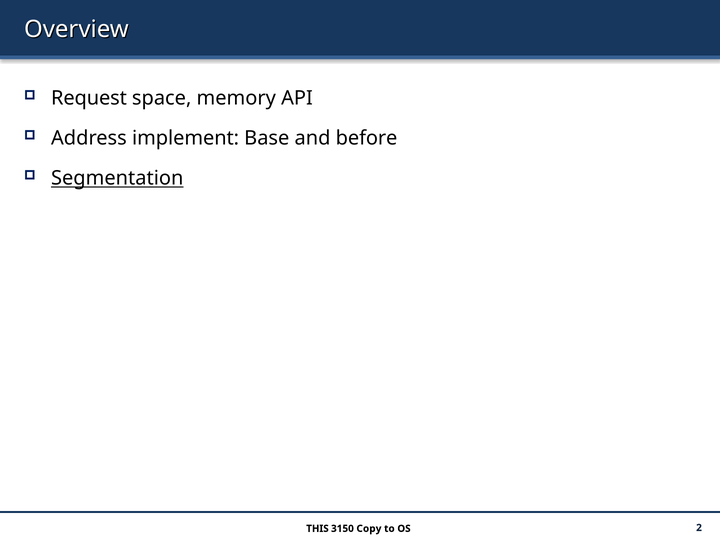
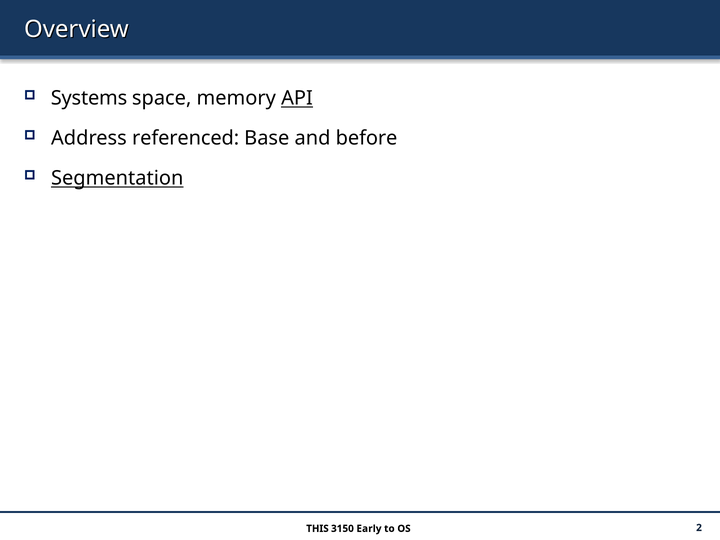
Request: Request -> Systems (89, 98)
API underline: none -> present (297, 98)
implement: implement -> referenced (186, 138)
Copy: Copy -> Early (369, 529)
